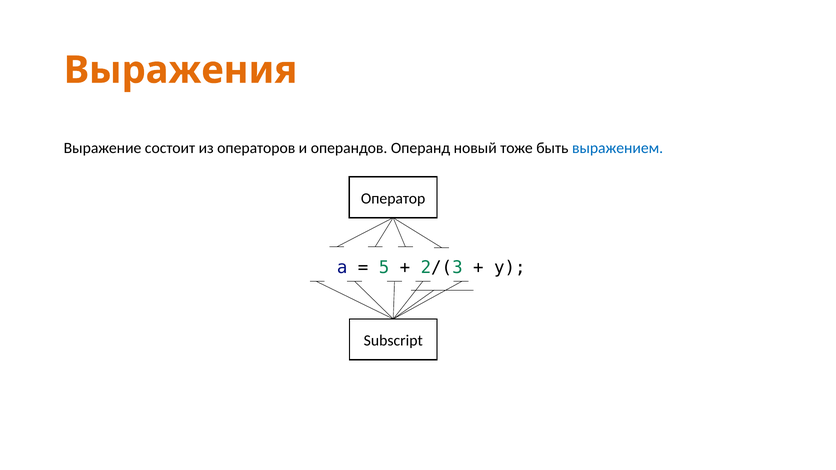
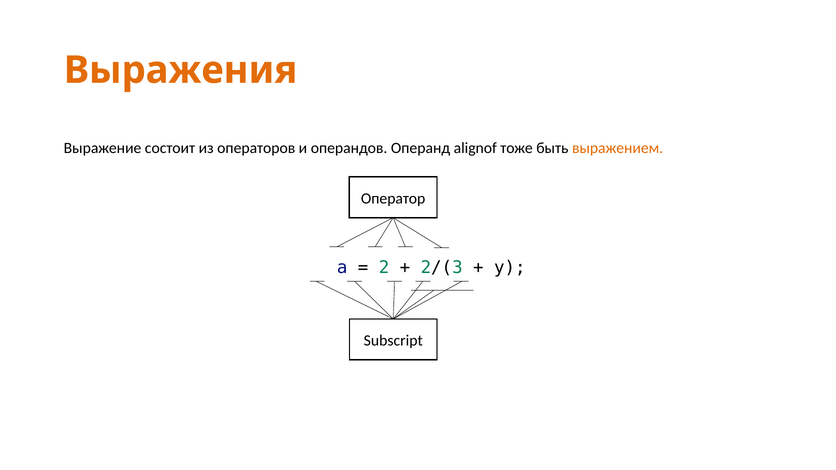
новый: новый -> alignof (475, 148)
выражением colour: blue -> orange (618, 148)
5: 5 -> 2 (384, 268)
